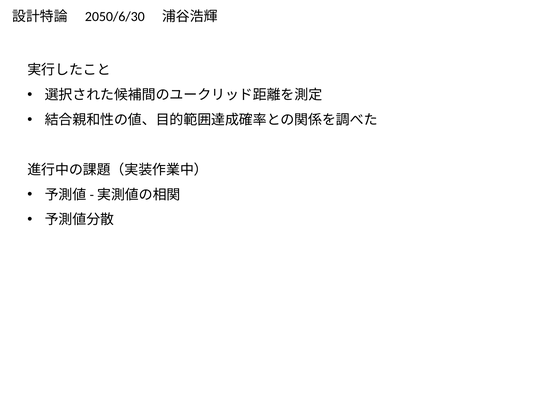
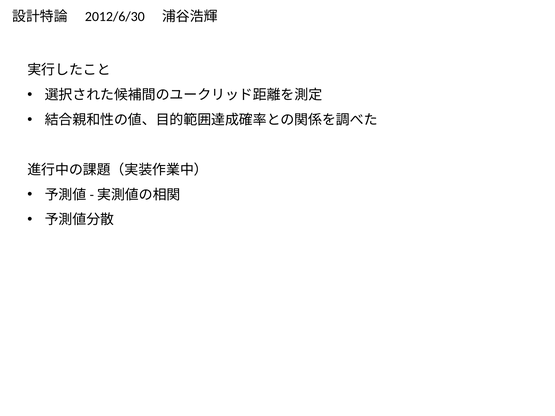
2050/6/30: 2050/6/30 -> 2012/6/30 (115, 17)
